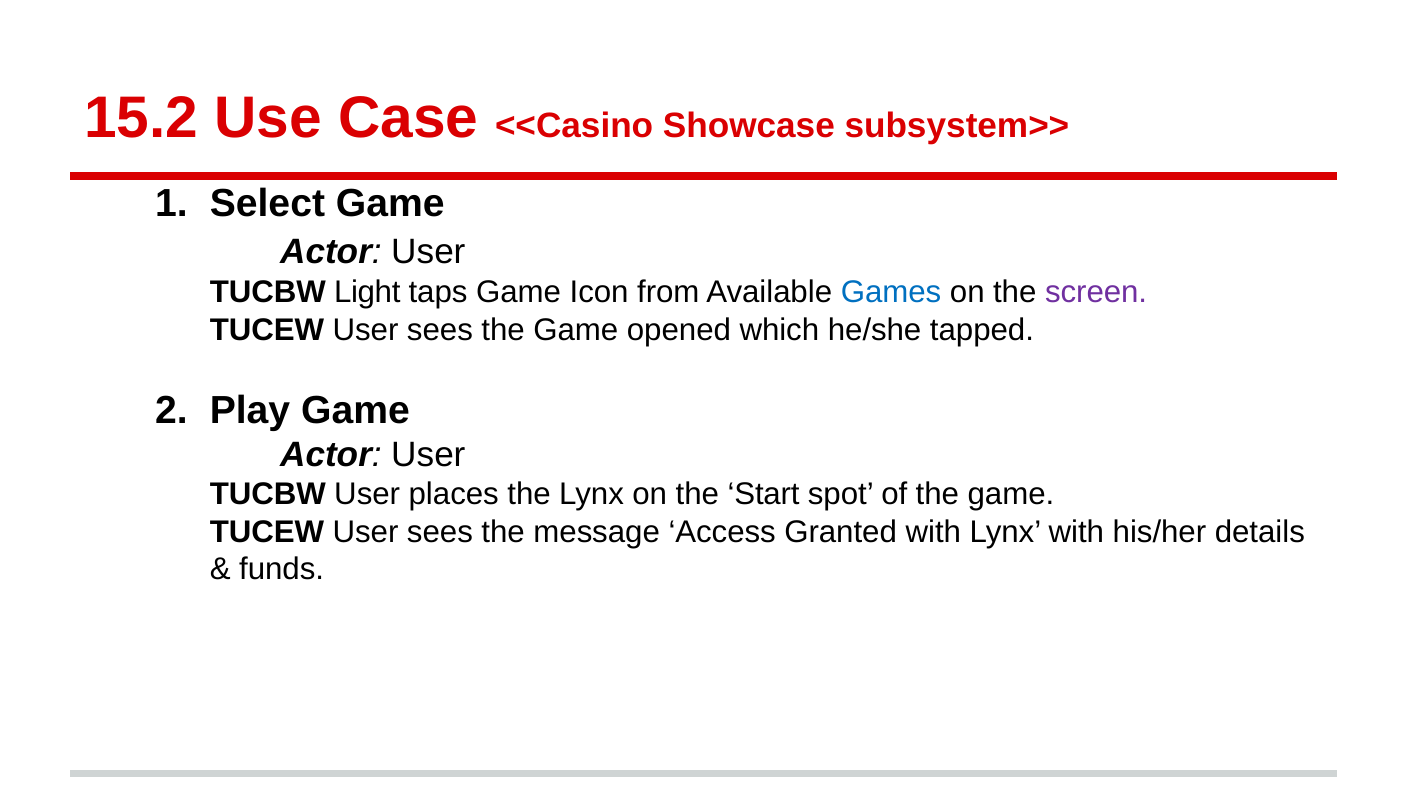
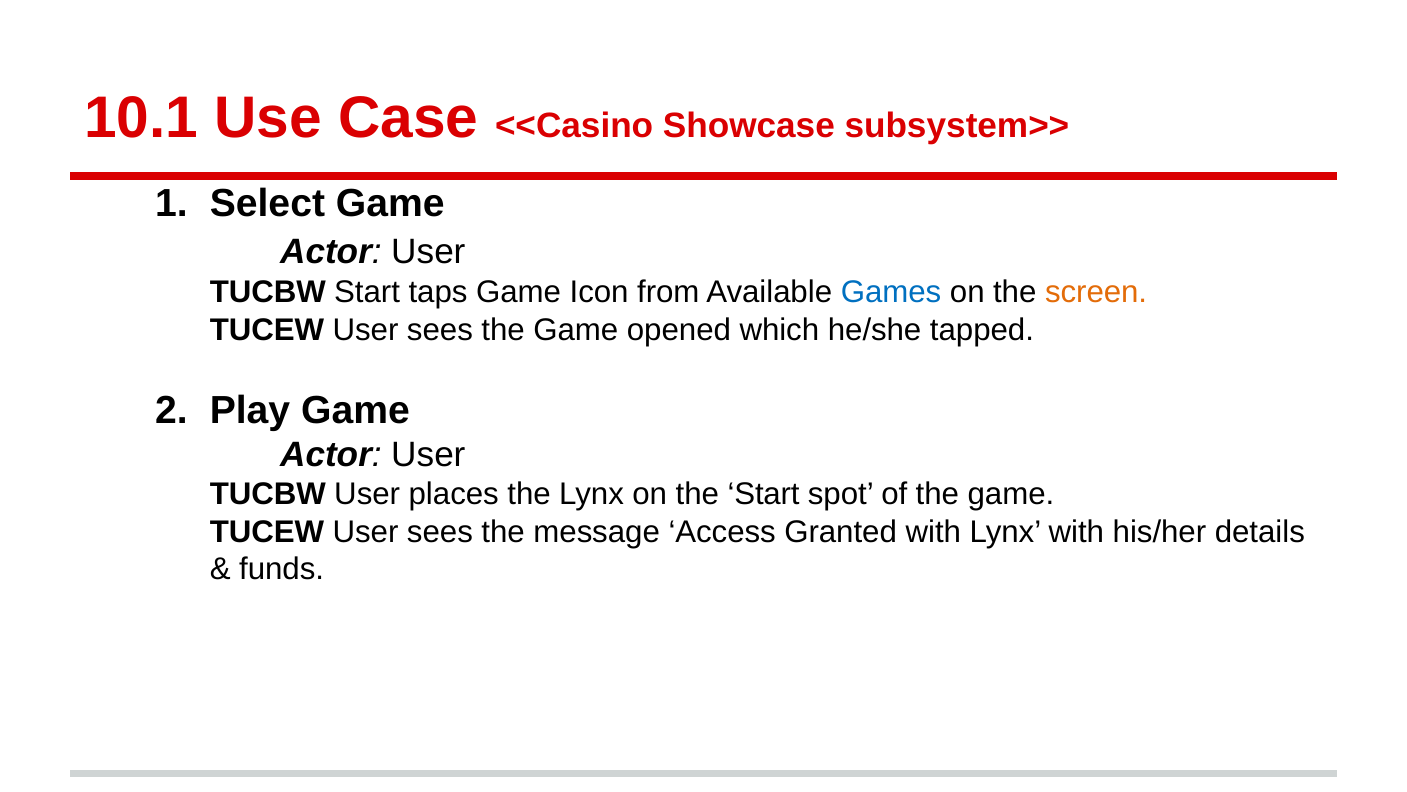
15.2: 15.2 -> 10.1 (141, 118)
TUCBW Light: Light -> Start (367, 292)
screen colour: purple -> orange (1096, 292)
